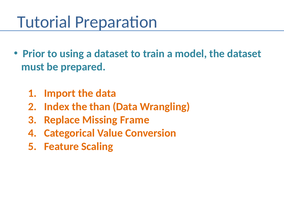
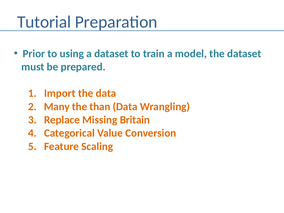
Index: Index -> Many (57, 107)
Frame: Frame -> Britain (135, 120)
